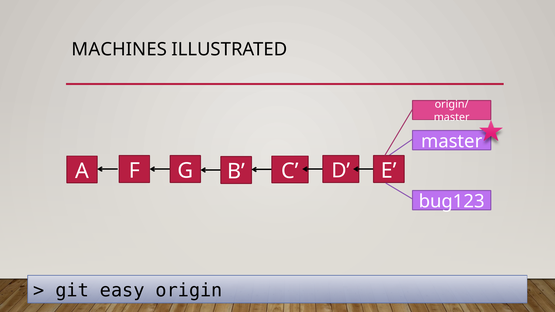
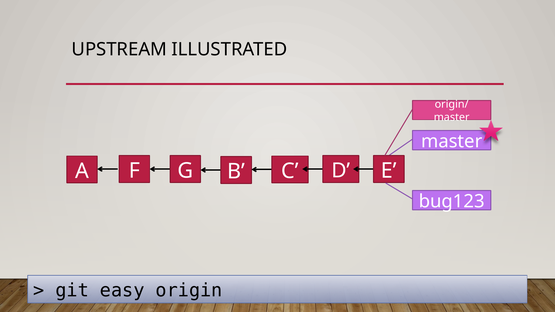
MACHINES: MACHINES -> UPSTREAM (119, 49)
